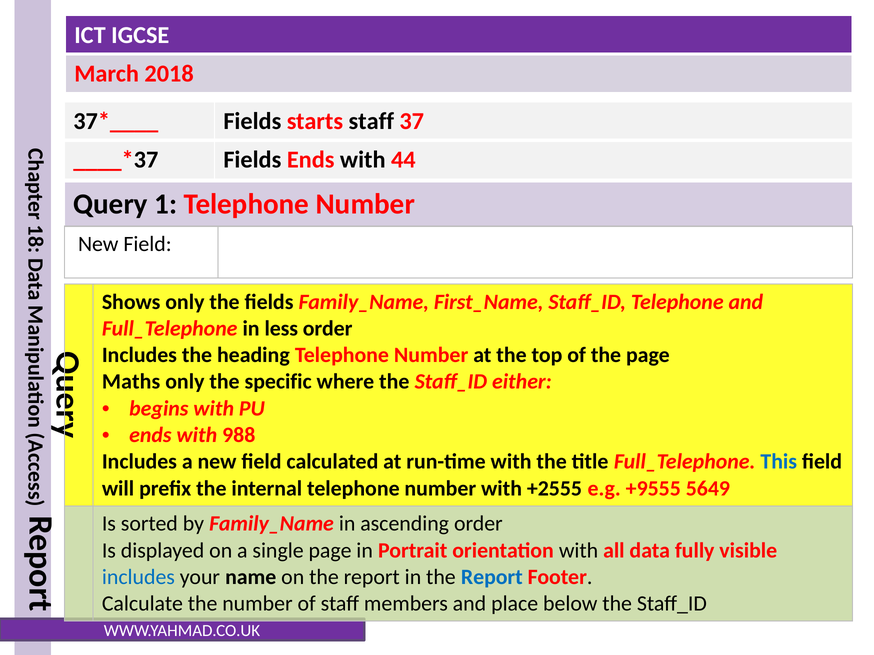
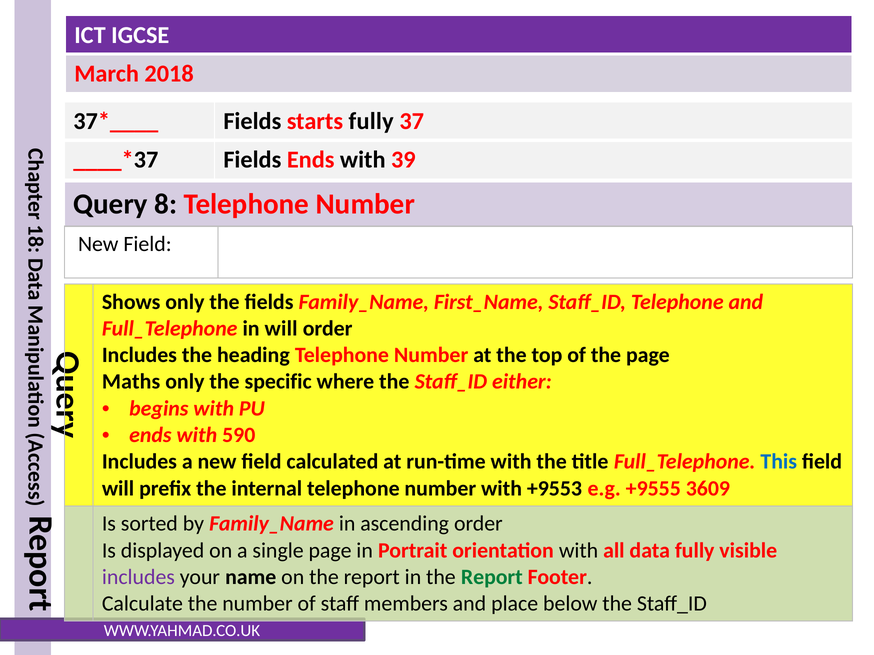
starts staff: staff -> fully (371, 121)
44: 44 -> 39 (403, 160)
Query 1: 1 -> 8 (166, 205)
in less: less -> will (281, 329)
988: 988 -> 590 (239, 435)
+2555: +2555 -> +9553 (554, 489)
5649: 5649 -> 3609 (708, 489)
includes colour: blue -> purple (138, 577)
Report colour: blue -> green (492, 577)
